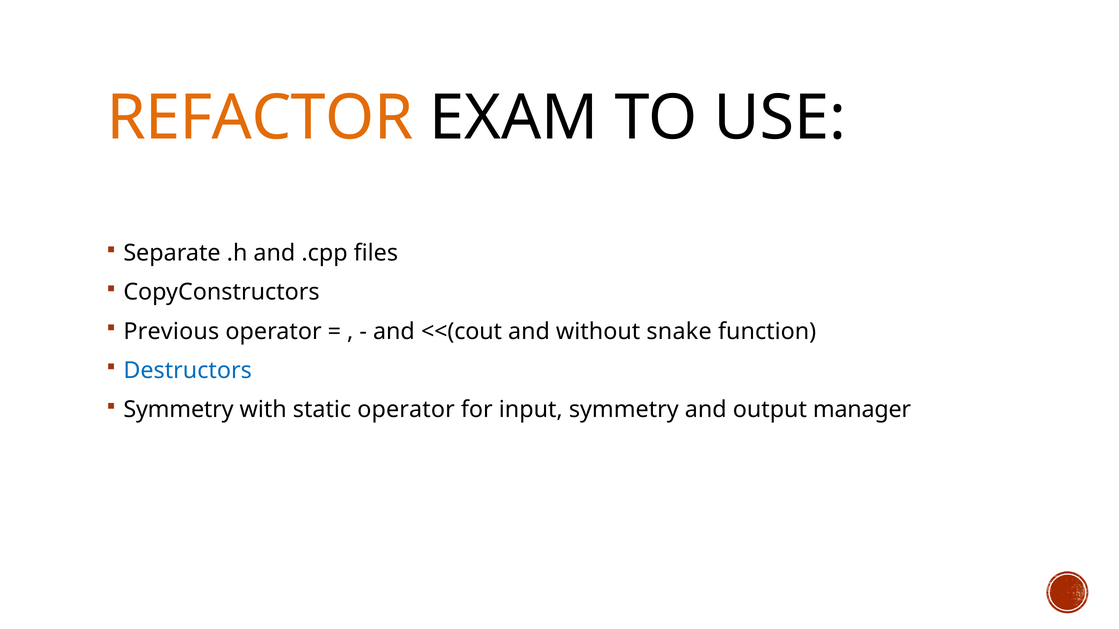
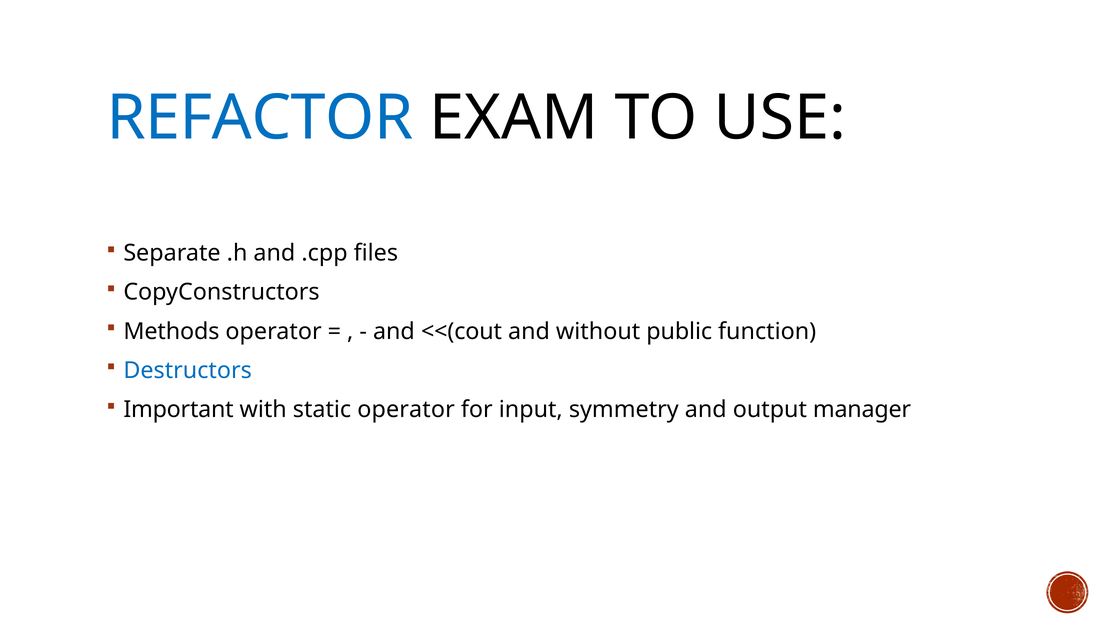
REFACTOR colour: orange -> blue (260, 118)
Previous: Previous -> Methods (171, 332)
snake: snake -> public (679, 332)
Symmetry: Symmetry -> Important (179, 410)
